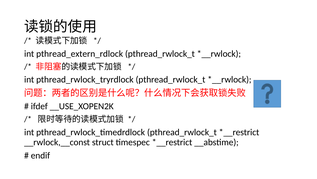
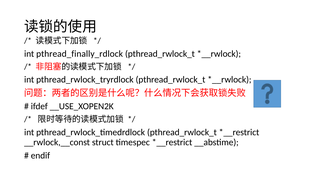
pthread_extern_rdlock: pthread_extern_rdlock -> pthread_finally_rdlock (80, 53)
